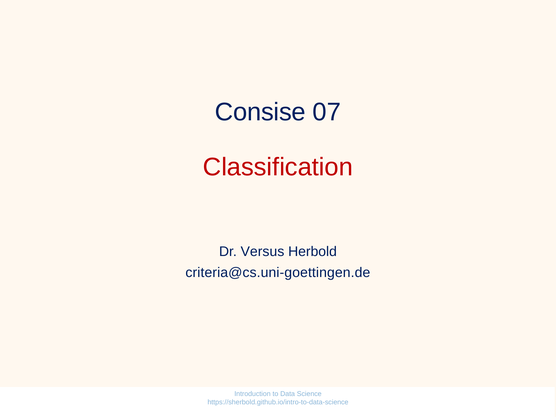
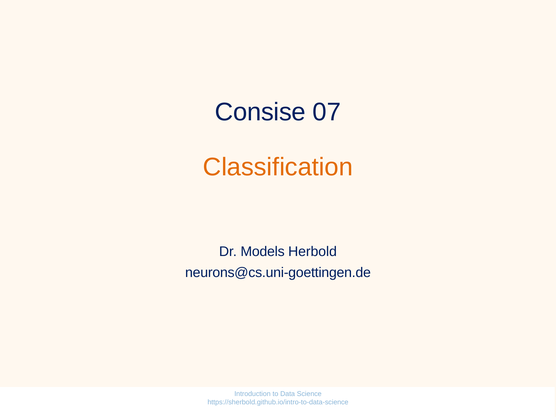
Classification colour: red -> orange (278, 167)
Versus: Versus -> Models (263, 252)
criteria@cs.uni-goettingen.de: criteria@cs.uni-goettingen.de -> neurons@cs.uni-goettingen.de (278, 273)
